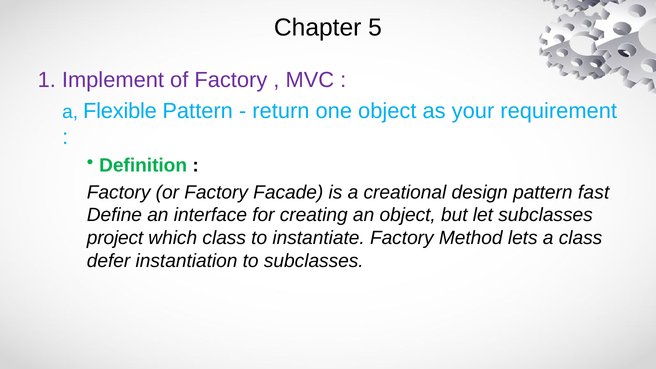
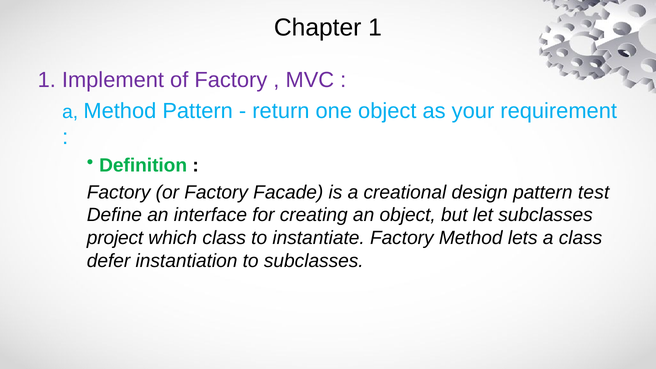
Chapter 5: 5 -> 1 (375, 28)
a Flexible: Flexible -> Method (120, 111)
fast: fast -> test (594, 192)
